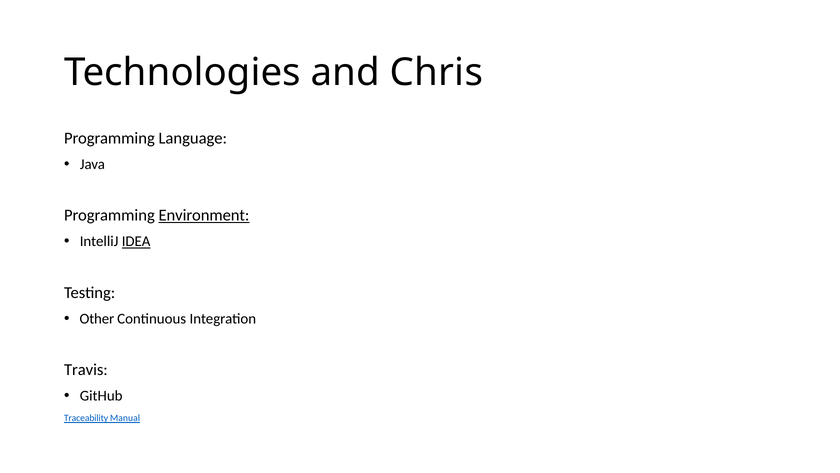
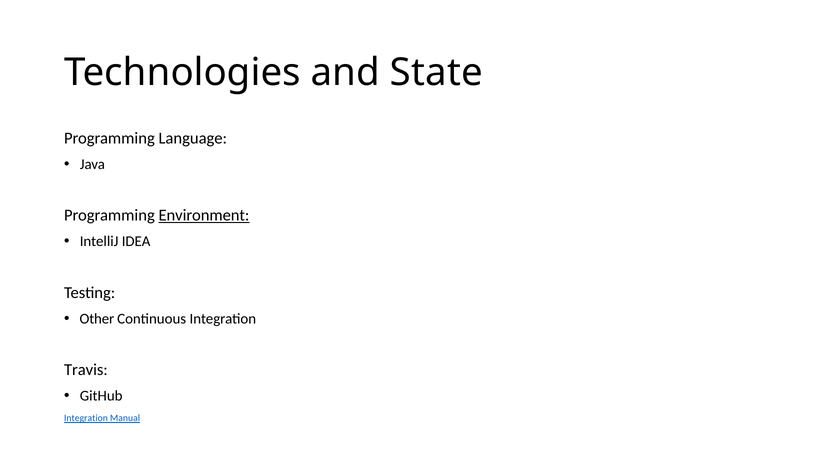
Chris: Chris -> State (436, 72)
IDEA underline: present -> none (136, 241)
Traceability: Traceability -> Integration (86, 418)
